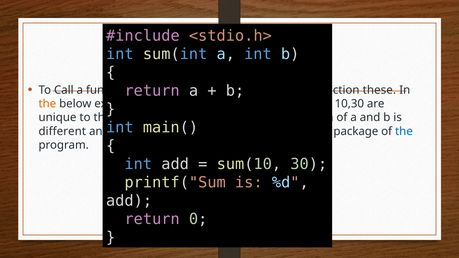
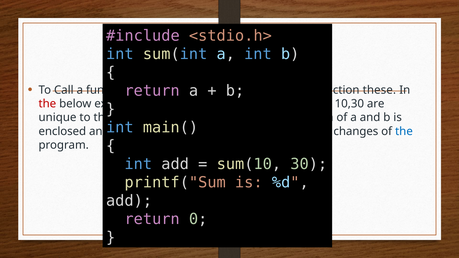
the colour: orange -> red (47, 104)
different: different -> enclosed (62, 131)
package: package -> changes (356, 131)
